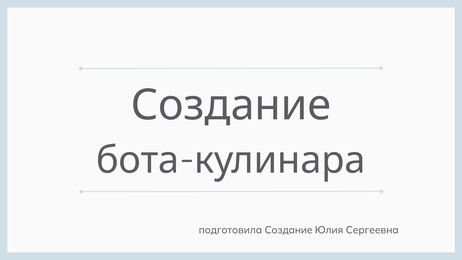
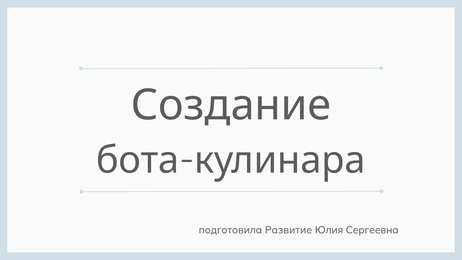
подготовила Создание: Создание -> Развитие (288, 230)
